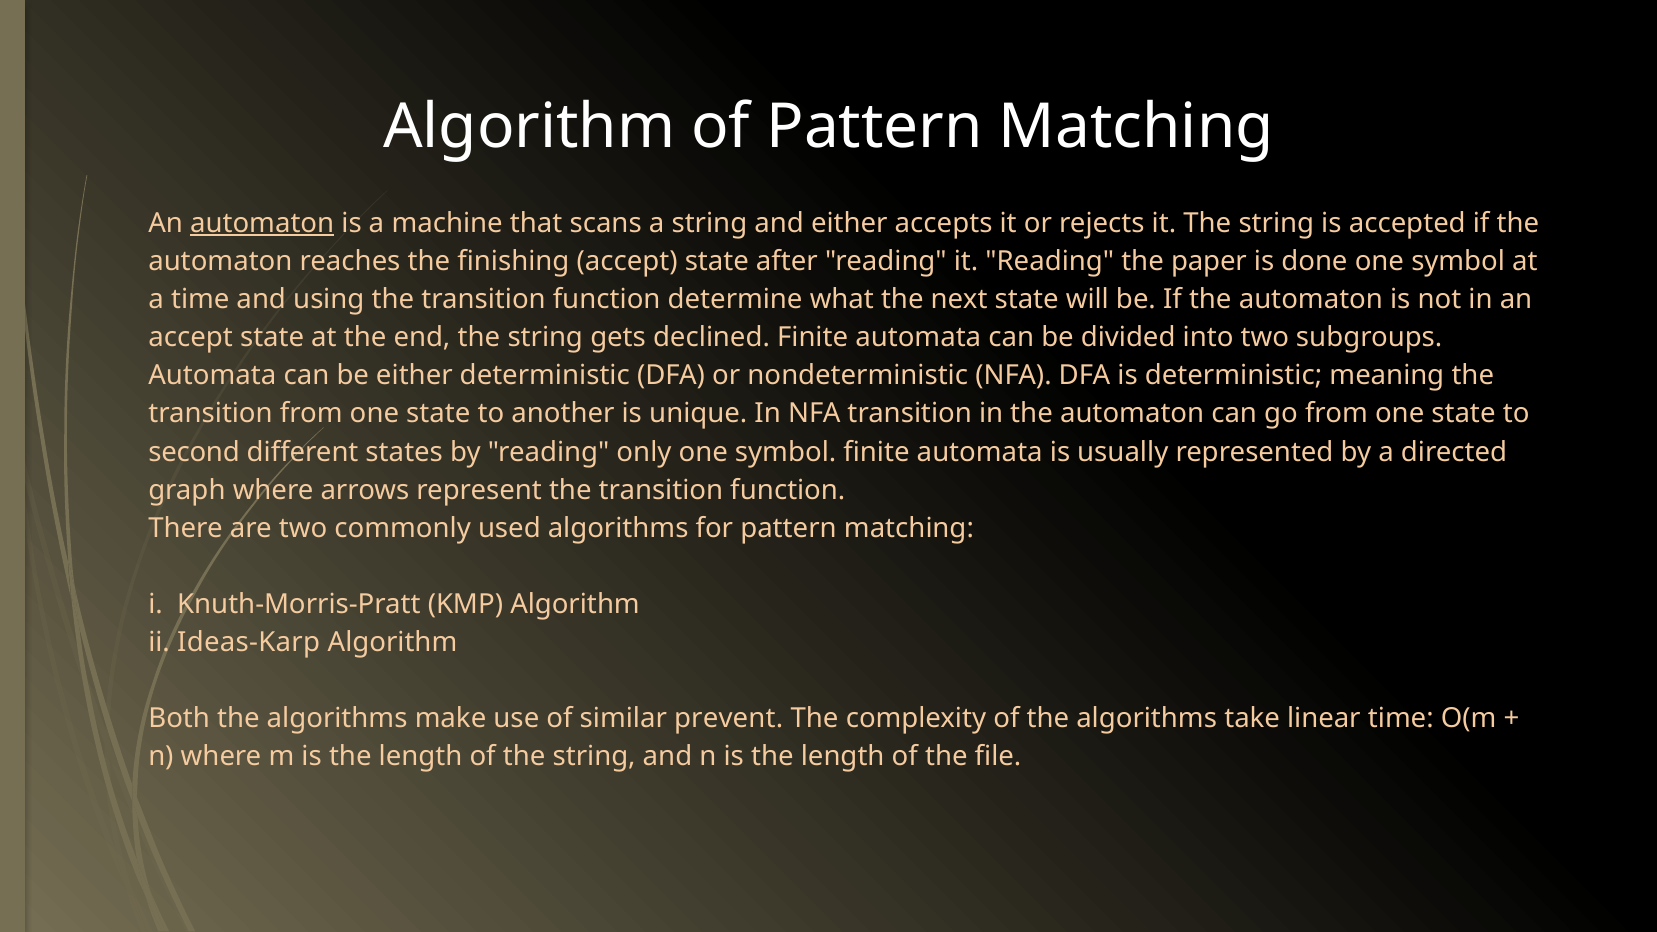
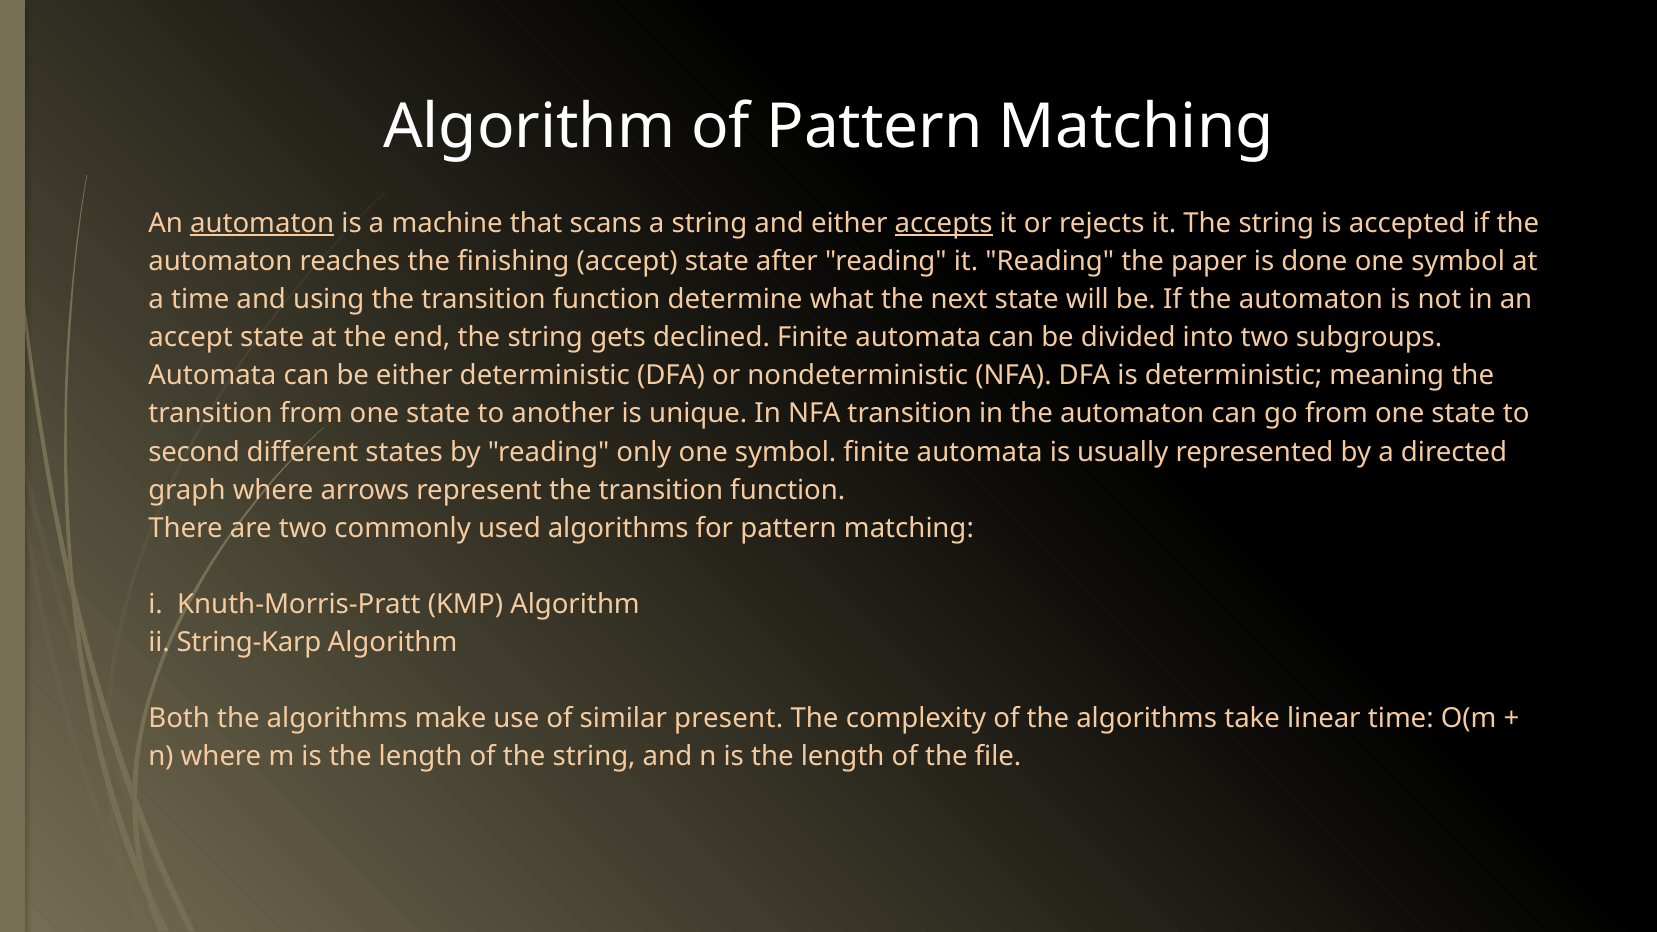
accepts underline: none -> present (944, 223)
Ideas-Karp: Ideas-Karp -> String-Karp (249, 642)
prevent: prevent -> present (729, 719)
